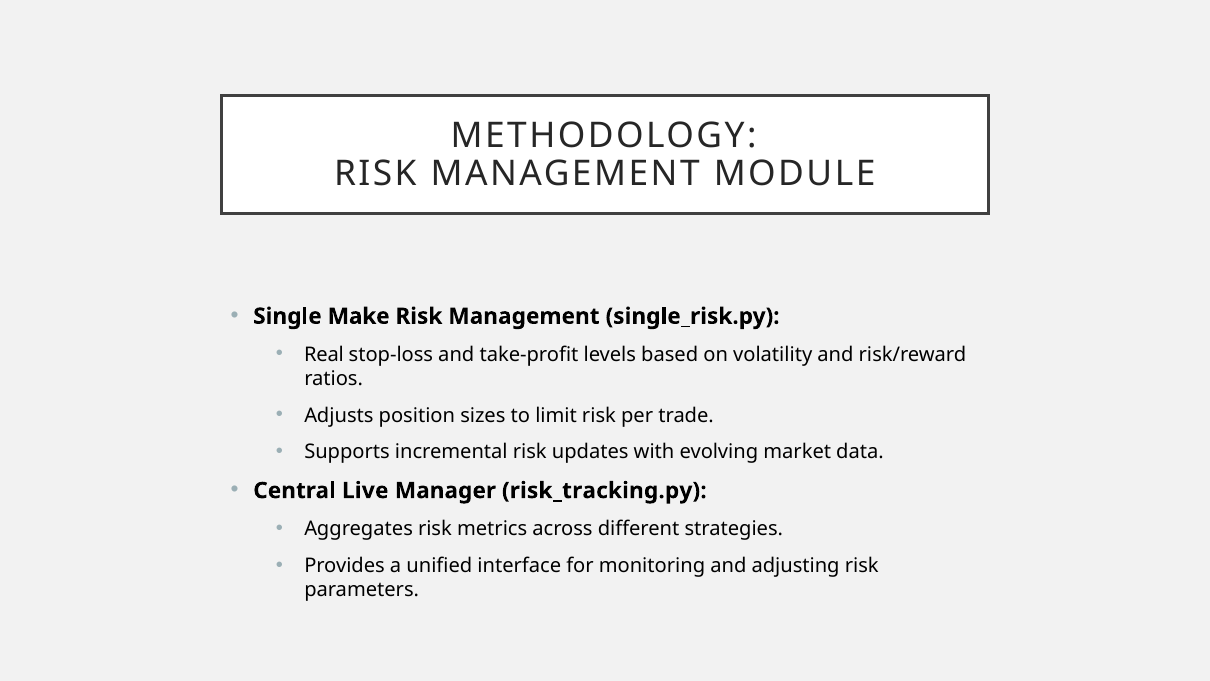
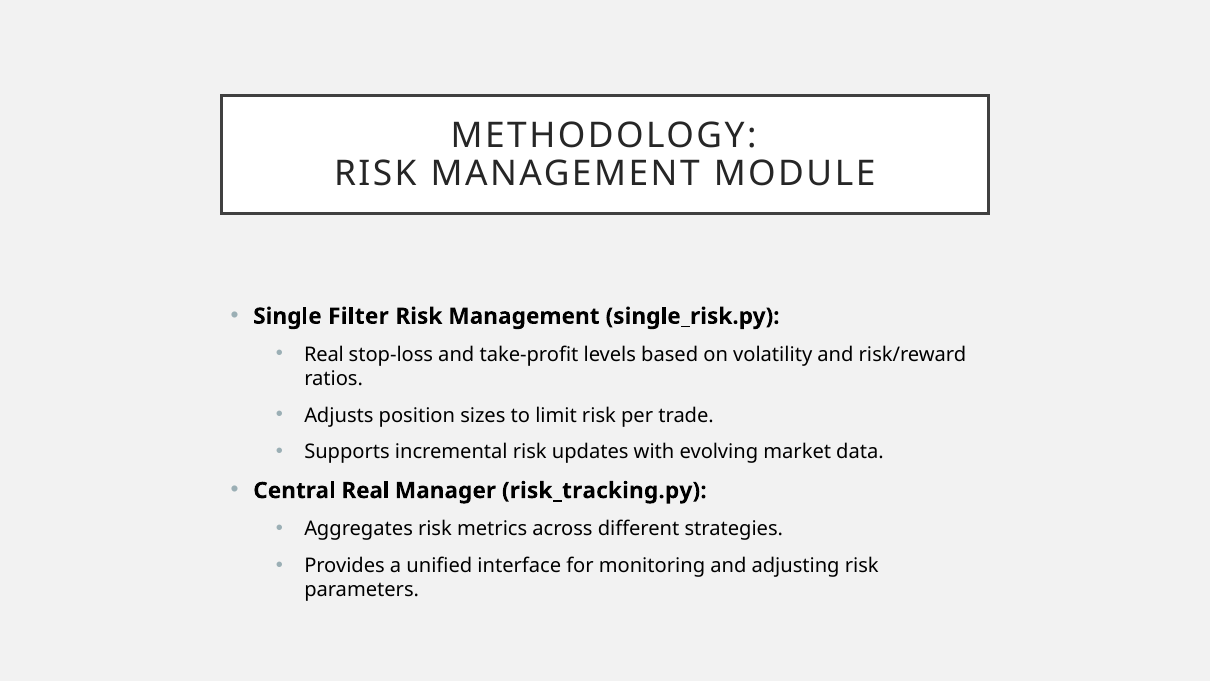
Make: Make -> Filter (358, 316)
Central Live: Live -> Real (365, 490)
